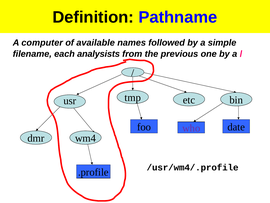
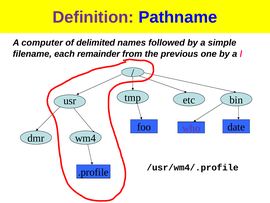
Definition colour: black -> purple (93, 17)
available: available -> delimited (96, 43)
analysists: analysists -> remainder (99, 54)
